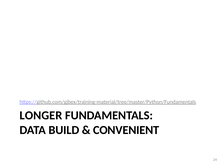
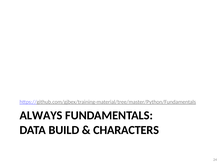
LONGER: LONGER -> ALWAYS (41, 115)
CONVENIENT: CONVENIENT -> CHARACTERS (126, 130)
